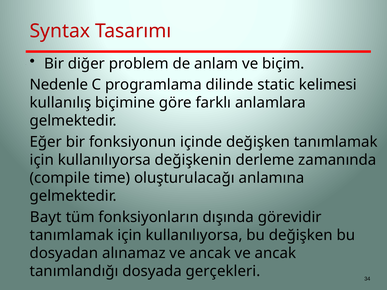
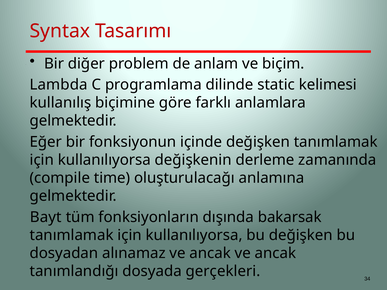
Nedenle: Nedenle -> Lambda (59, 85)
görevidir: görevidir -> bakarsak (290, 217)
